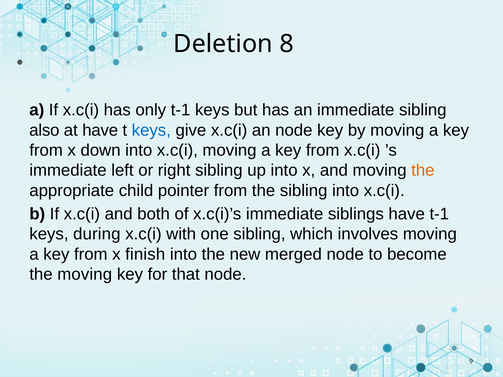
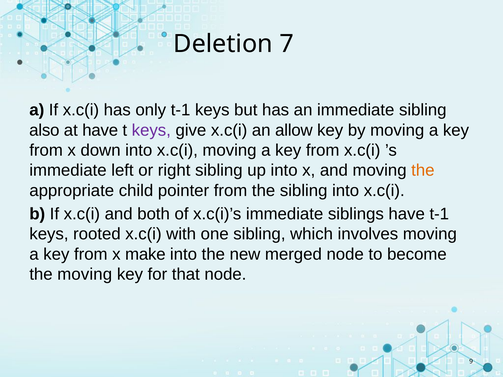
8: 8 -> 7 (287, 44)
keys colour: blue -> purple (151, 130)
an node: node -> allow (294, 130)
during: during -> rooted (97, 234)
finish: finish -> make (145, 254)
